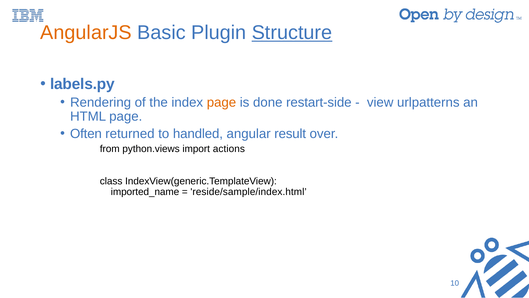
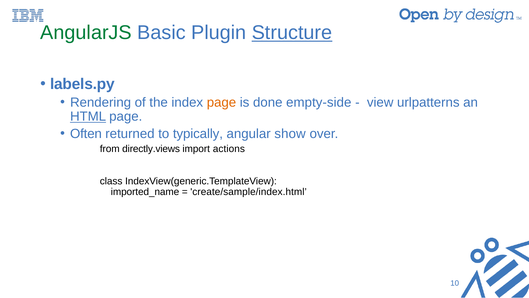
AngularJS colour: orange -> green (86, 33)
restart-side: restart-side -> empty-side (319, 102)
HTML underline: none -> present (88, 116)
handled: handled -> typically (198, 133)
result: result -> show (290, 133)
python.views: python.views -> directly.views (151, 149)
reside/sample/index.html: reside/sample/index.html -> create/sample/index.html (249, 192)
